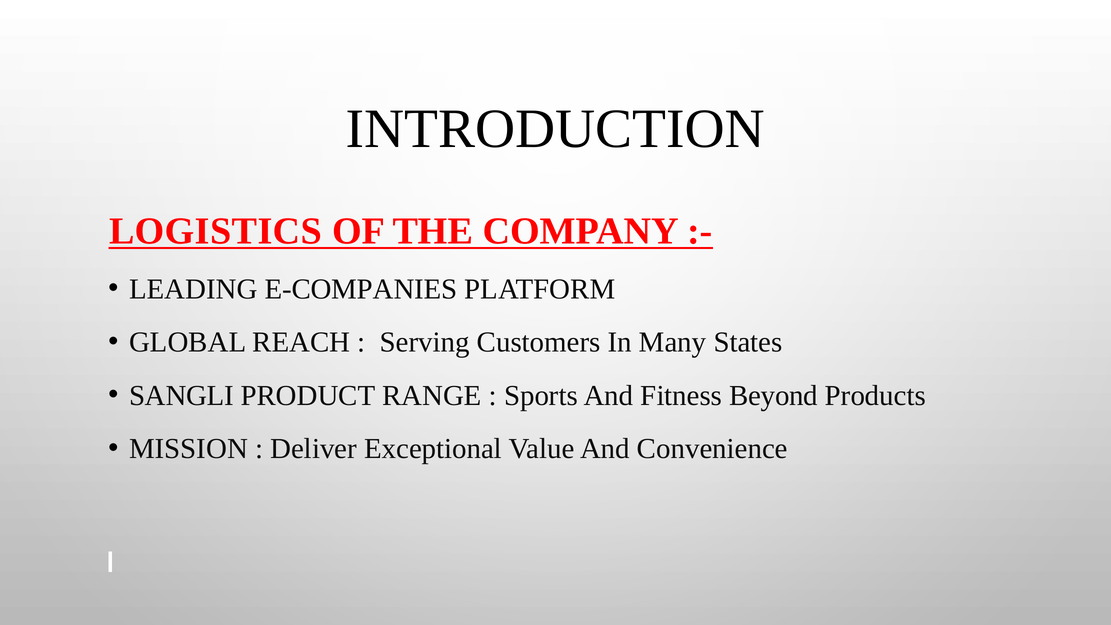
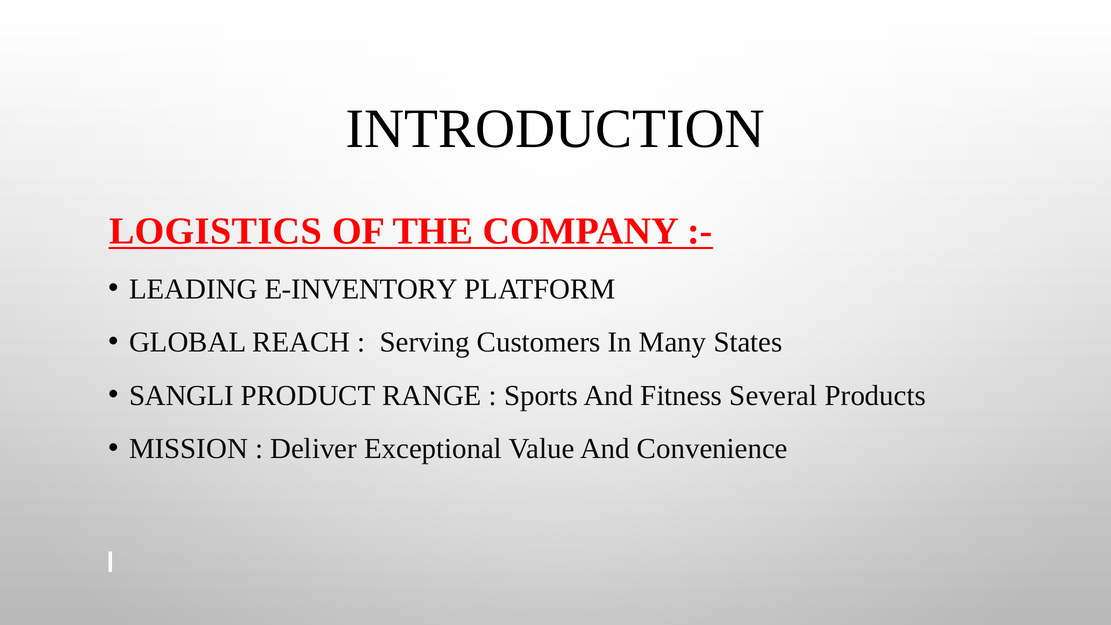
E-COMPANIES: E-COMPANIES -> E-INVENTORY (361, 289)
Beyond: Beyond -> Several (773, 396)
